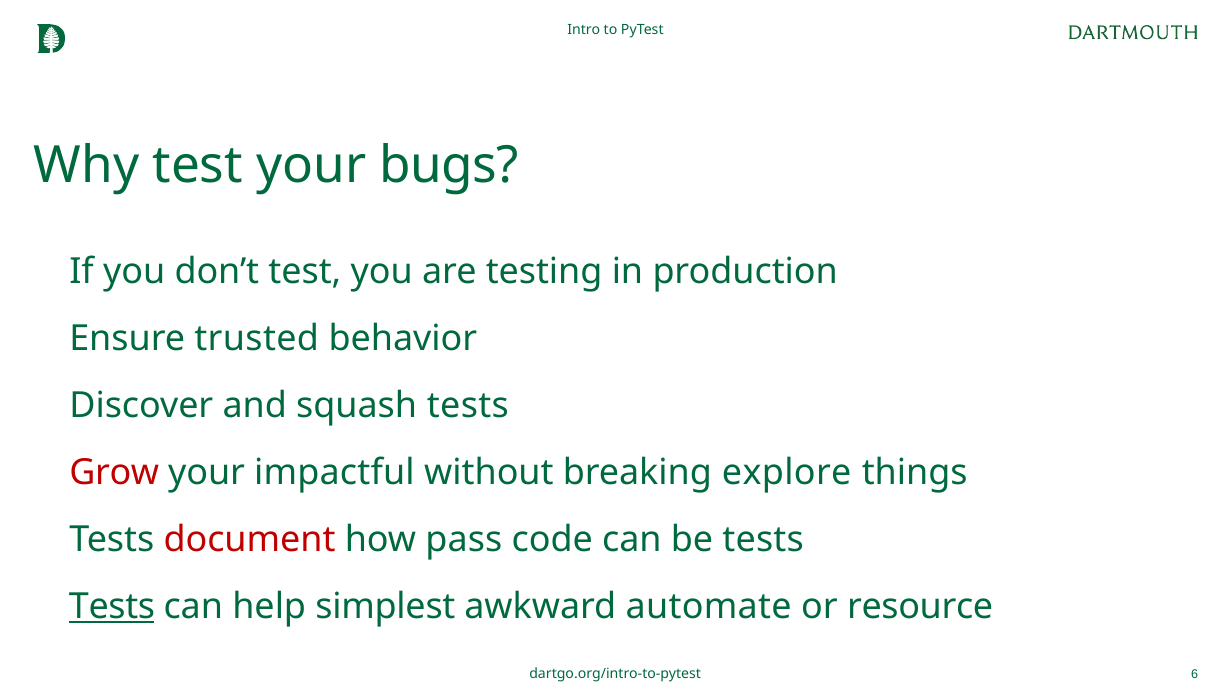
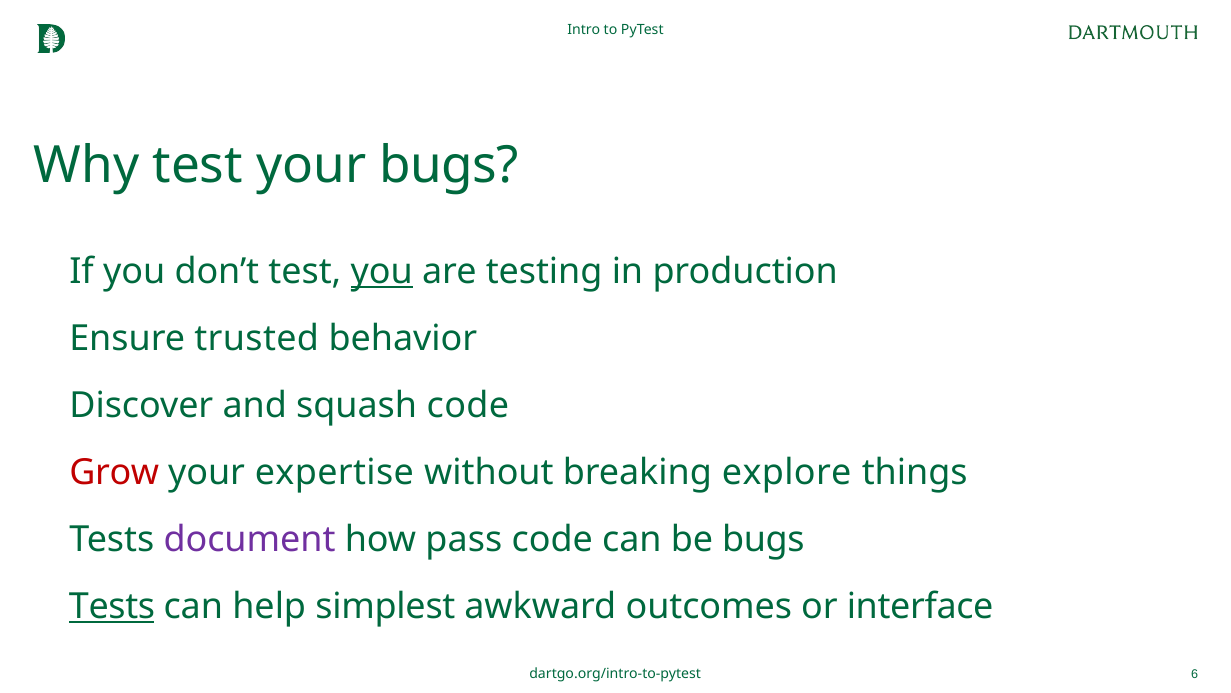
you underline: none -> present (382, 271)
squash tests: tests -> code (468, 405)
impactful: impactful -> expertise (334, 472)
document colour: red -> purple (250, 539)
be tests: tests -> bugs (763, 539)
automate: automate -> outcomes (709, 606)
resource: resource -> interface (920, 606)
